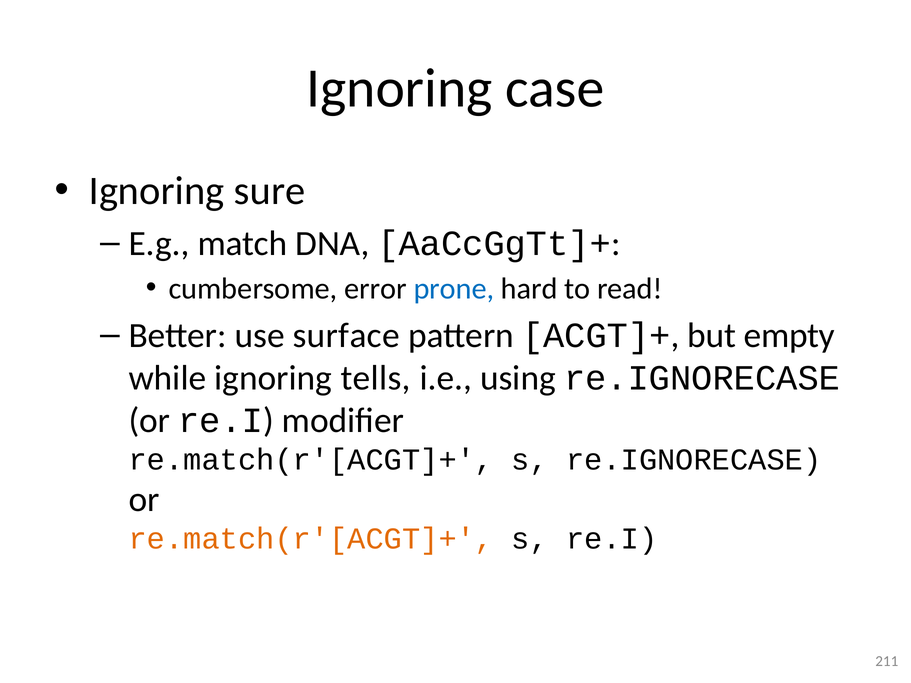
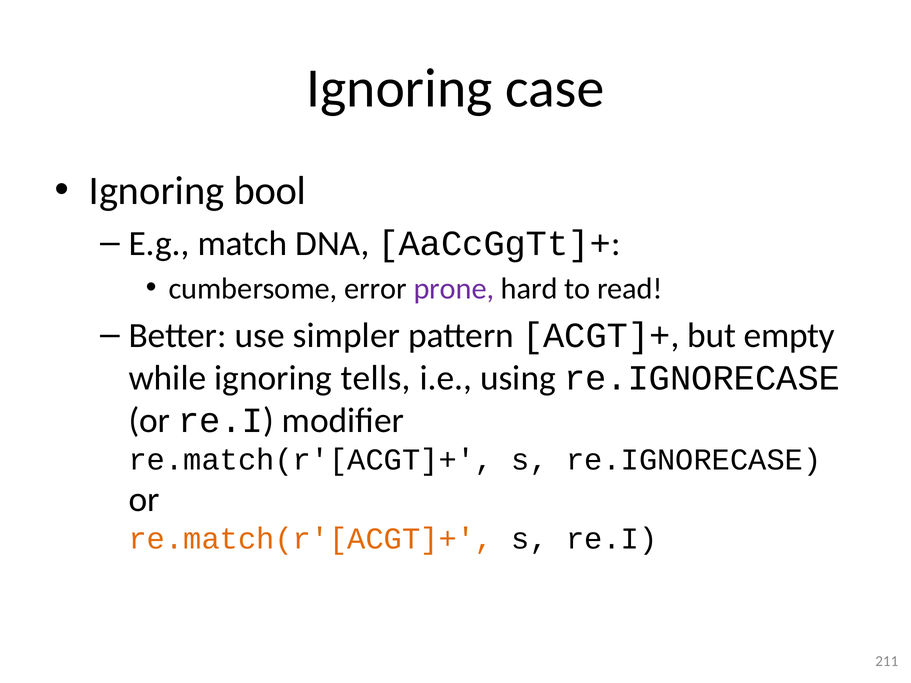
sure: sure -> bool (270, 191)
prone colour: blue -> purple (454, 289)
surface: surface -> simpler (346, 336)
